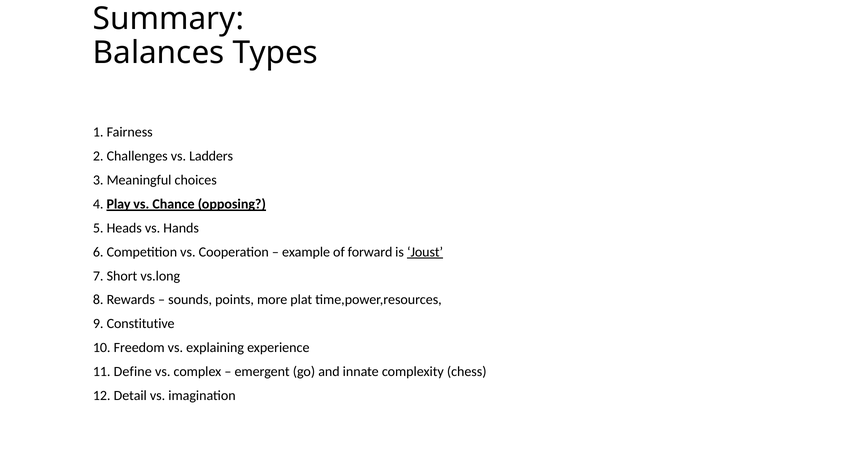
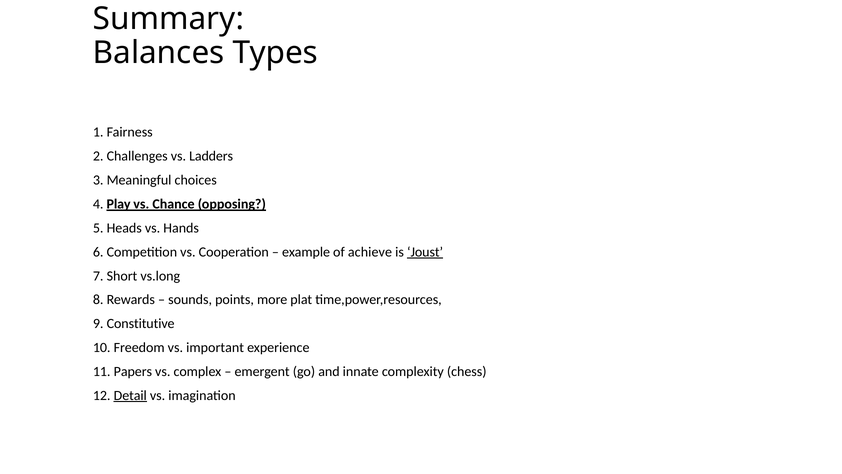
forward: forward -> achieve (370, 252)
explaining: explaining -> important (215, 347)
Define: Define -> Papers (133, 371)
Detail underline: none -> present (130, 395)
